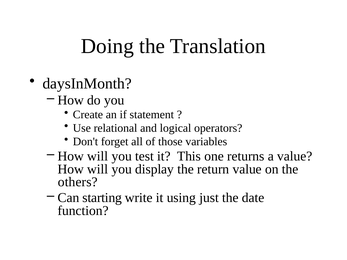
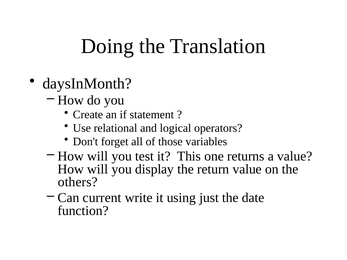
starting: starting -> current (102, 198)
